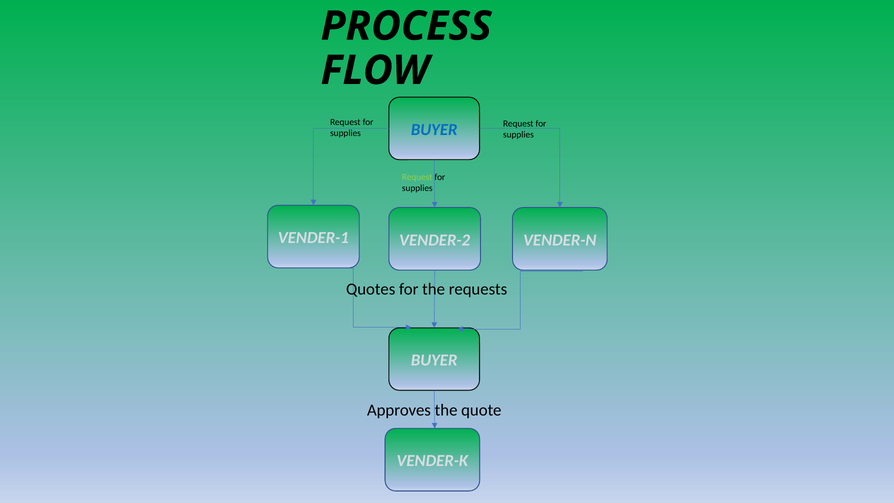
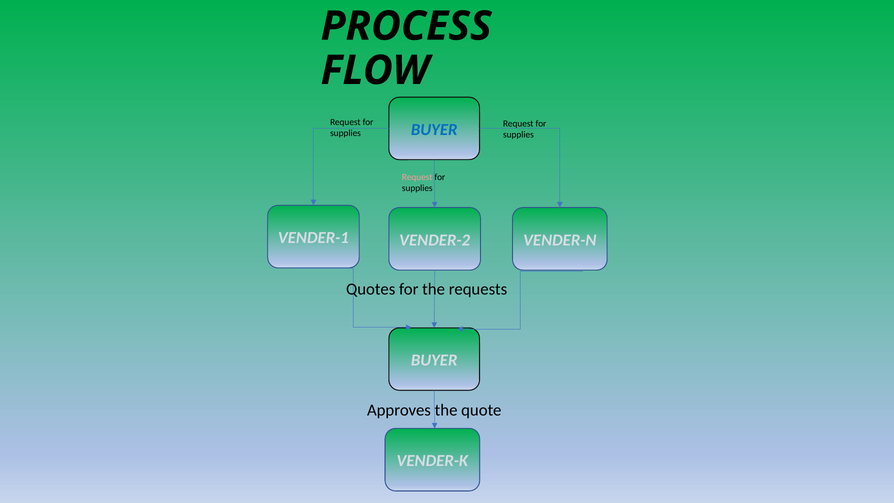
Request colour: light green -> pink (417, 177)
